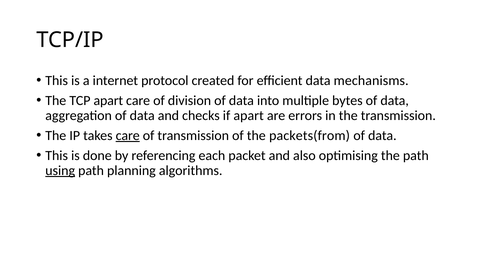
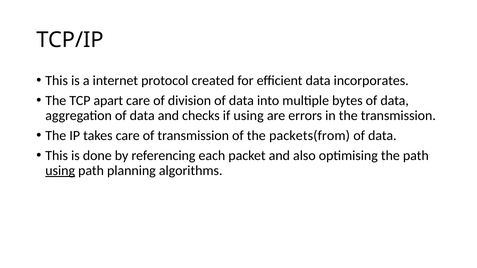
mechanisms: mechanisms -> incorporates (371, 81)
if apart: apart -> using (249, 116)
care underline: present -> none (128, 136)
